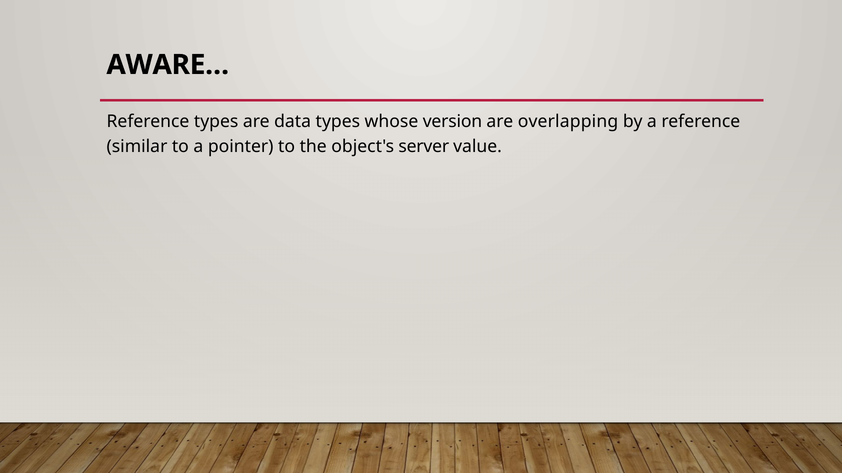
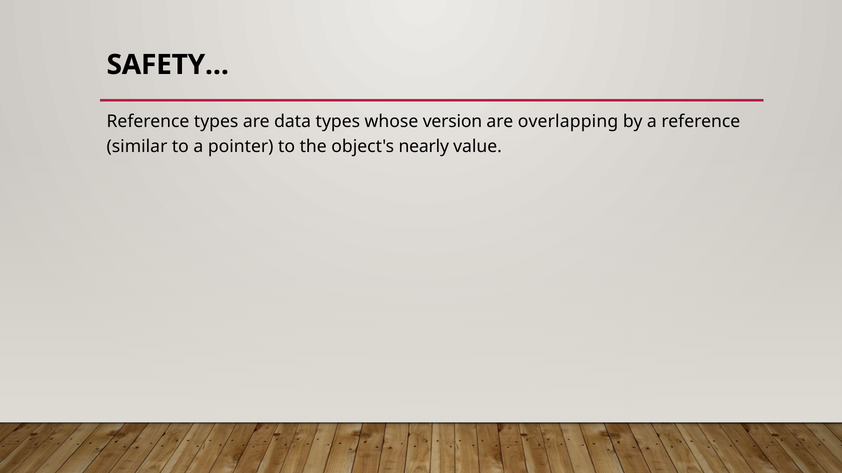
AWARE…: AWARE… -> SAFETY… (168, 65)
server: server -> nearly (424, 147)
